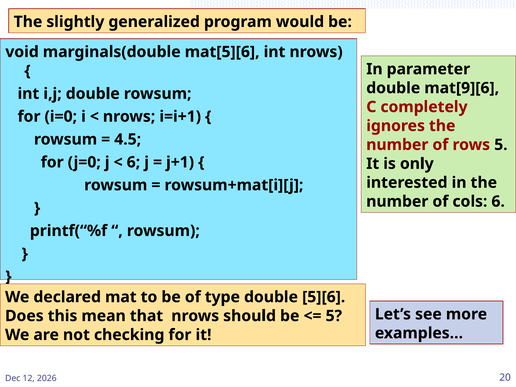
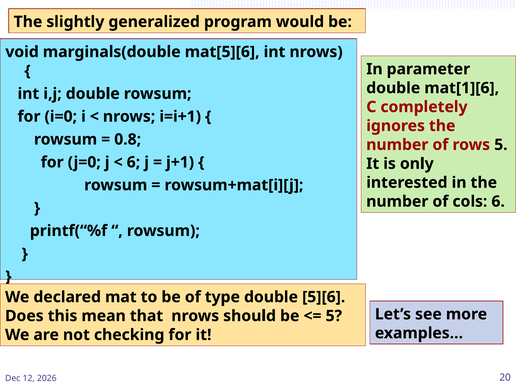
mat[9][6: mat[9][6 -> mat[1][6 (462, 88)
4.5: 4.5 -> 0.8 (128, 139)
